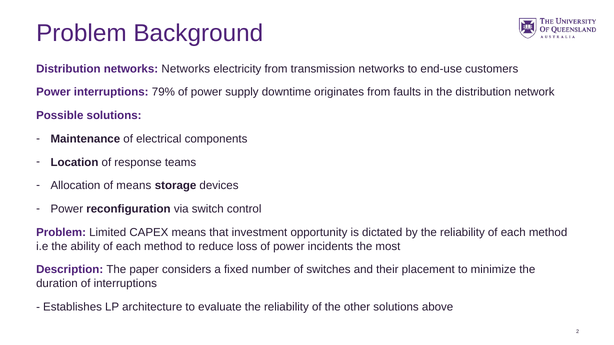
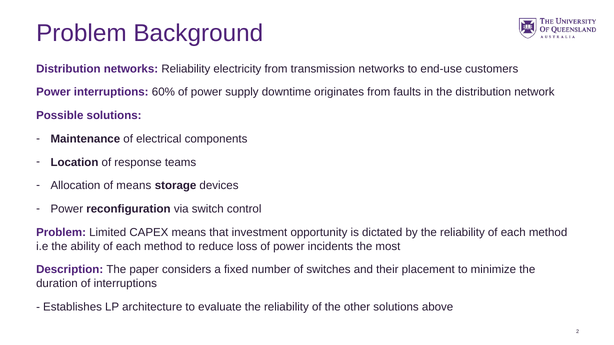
networks Networks: Networks -> Reliability (186, 69)
79%: 79% -> 60% (163, 92)
